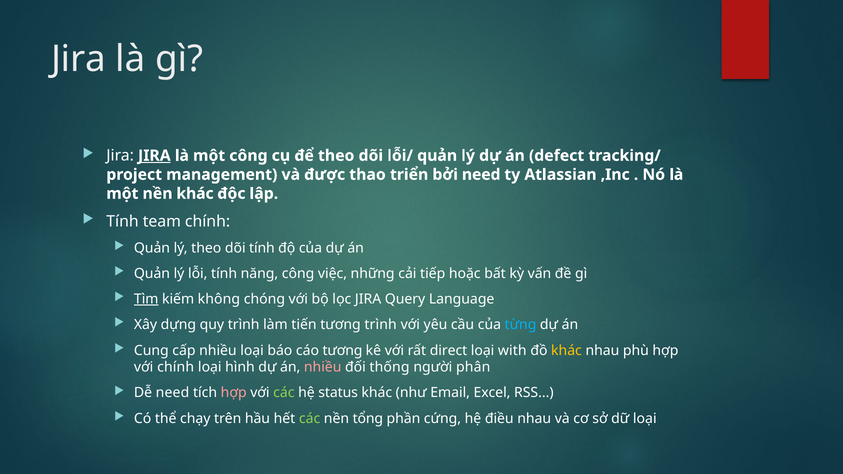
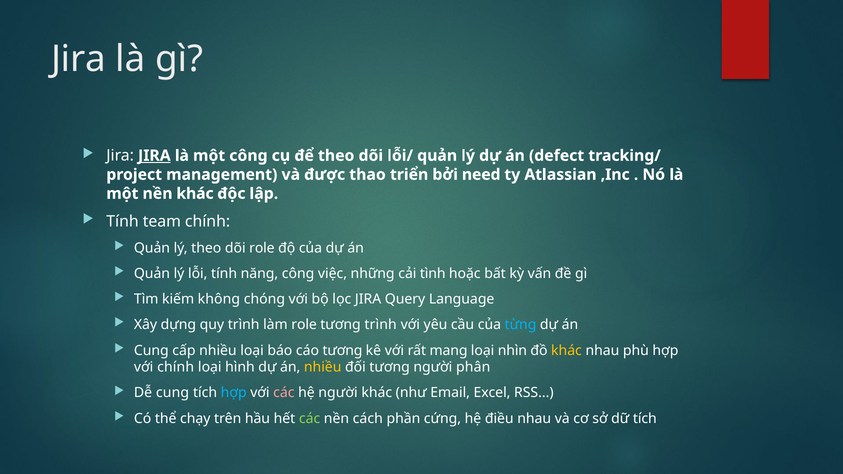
dõi tính: tính -> role (262, 248)
tiếp: tiếp -> tình (433, 274)
Tìm underline: present -> none (146, 299)
làm tiến: tiến -> role (304, 325)
direct: direct -> mang (449, 351)
with: with -> nhìn (512, 351)
nhiều colour: pink -> yellow (323, 367)
đối thống: thống -> tương (390, 367)
Dễ need: need -> cung (173, 393)
hợp colour: pink -> light blue (234, 393)
các colour: light green -> pink (284, 393)
hệ status: status -> người (338, 393)
tổng: tổng -> cách (368, 419)
dữ loại: loại -> tích (645, 419)
